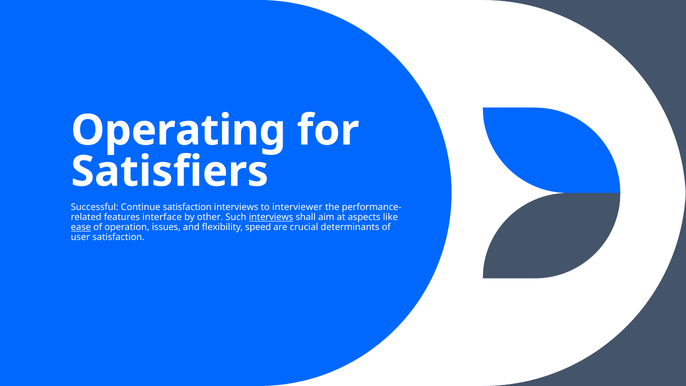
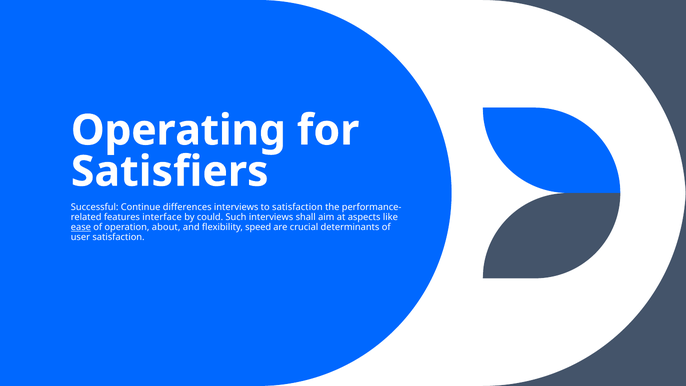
Continue satisfaction: satisfaction -> differences (187, 207)
to interviewer: interviewer -> satisfaction (297, 207)
other: other -> could (210, 217)
interviews underline: present -> none (271, 217)
issues: issues -> about (166, 227)
